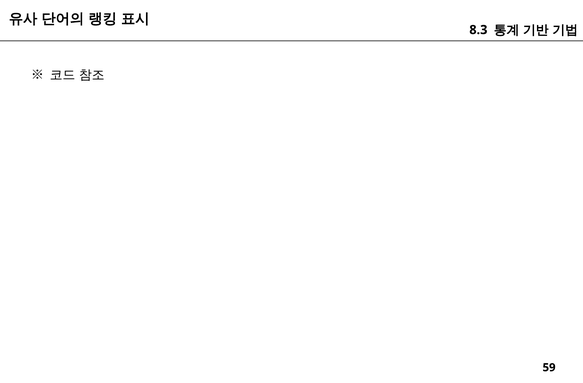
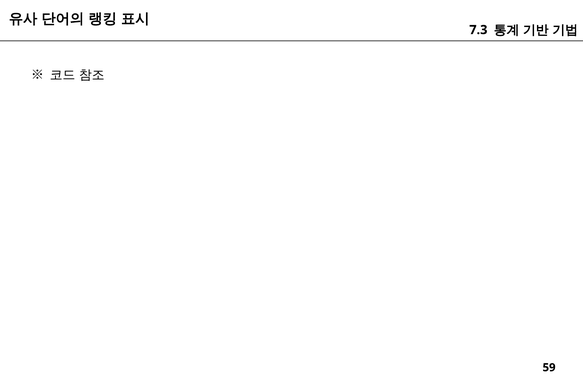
8.3: 8.3 -> 7.3 (478, 30)
